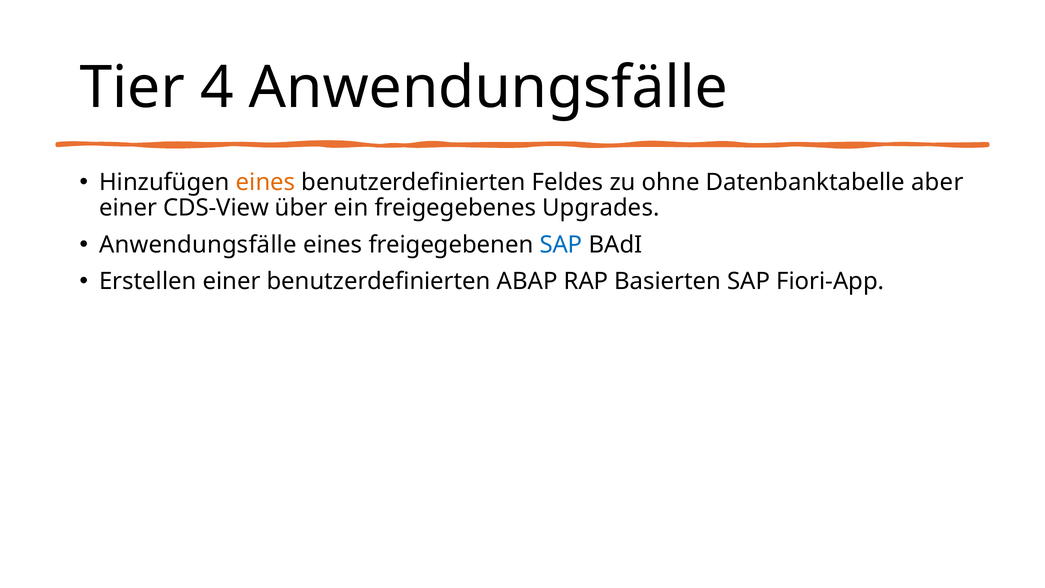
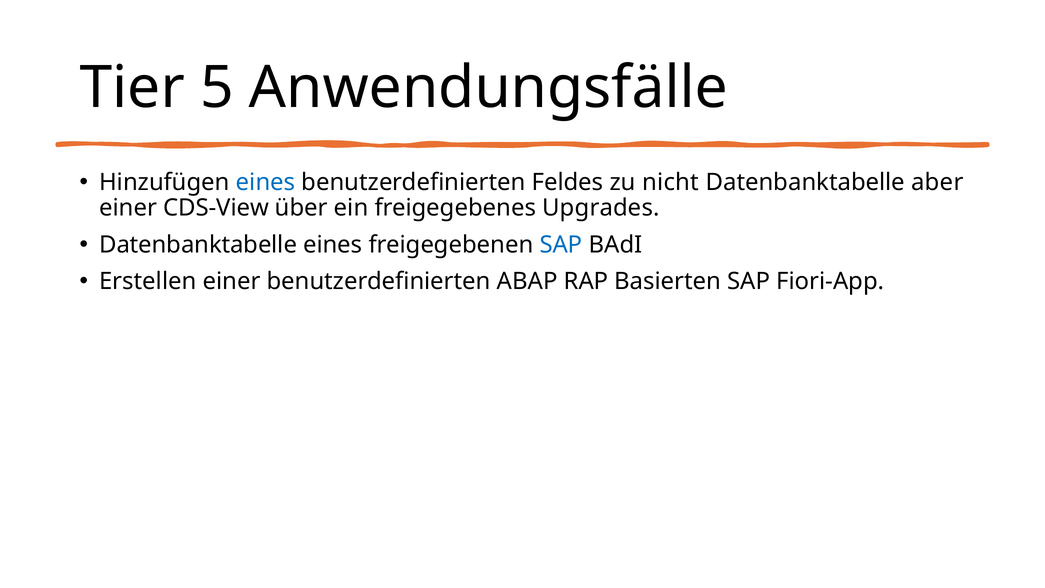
4: 4 -> 5 (217, 88)
eines colour: orange -> blue (266, 182)
ohne: ohne -> nicht (671, 182)
Anwendungsfälle: Anwendungsfälle -> Datenbanktabelle (198, 245)
